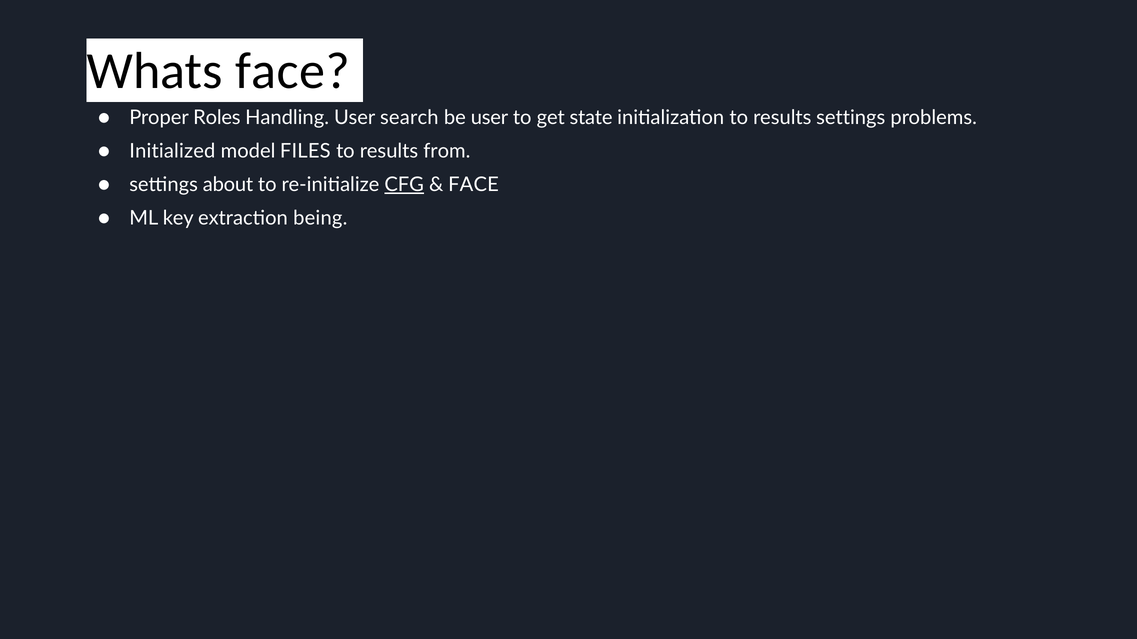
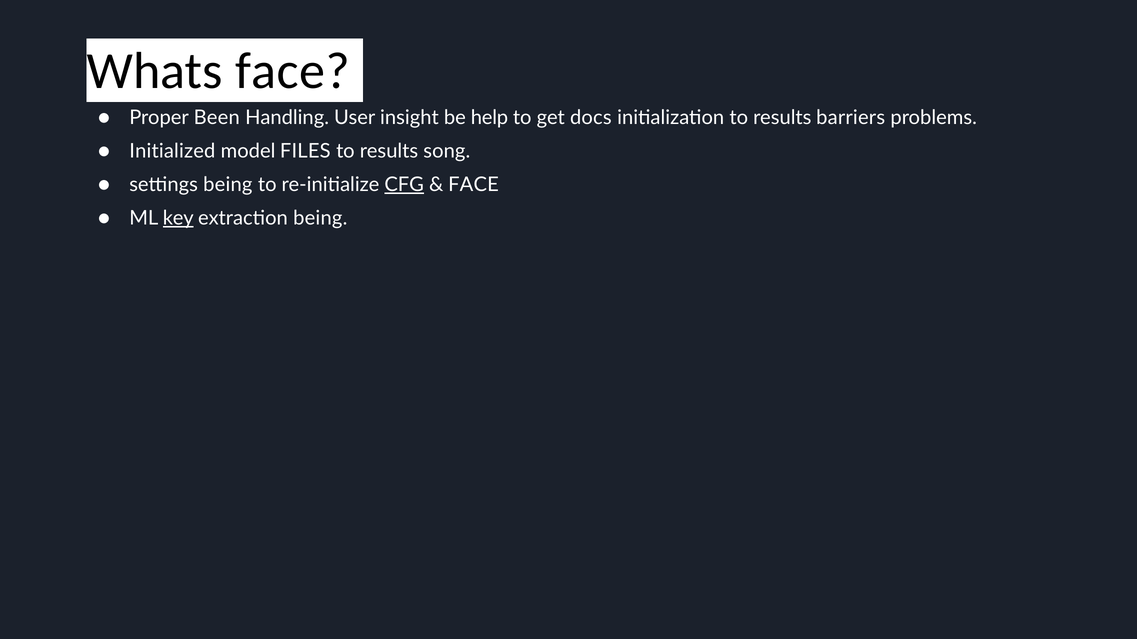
Roles: Roles -> Been (217, 118)
search: search -> insight (409, 118)
be user: user -> help (489, 118)
state: state -> docs (591, 118)
results settings: settings -> barriers (851, 118)
from: from -> song (447, 151)
settings about: about -> being (228, 185)
key underline: none -> present (178, 218)
